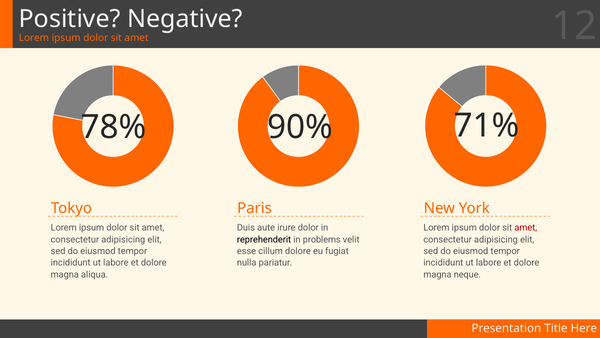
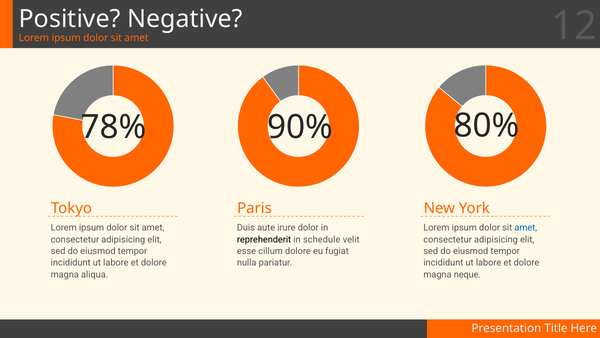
71%: 71% -> 80% (486, 126)
amet colour: red -> blue (526, 228)
problems: problems -> schedule (322, 239)
